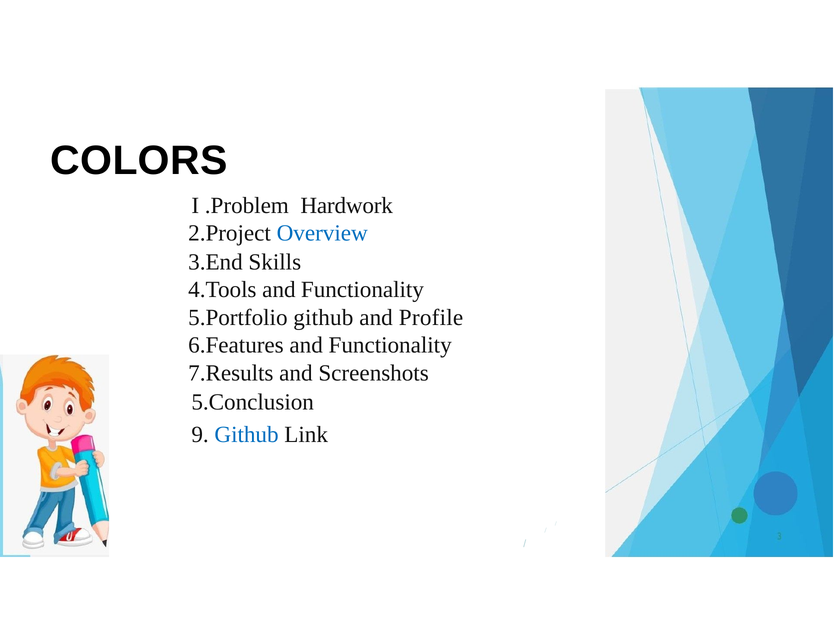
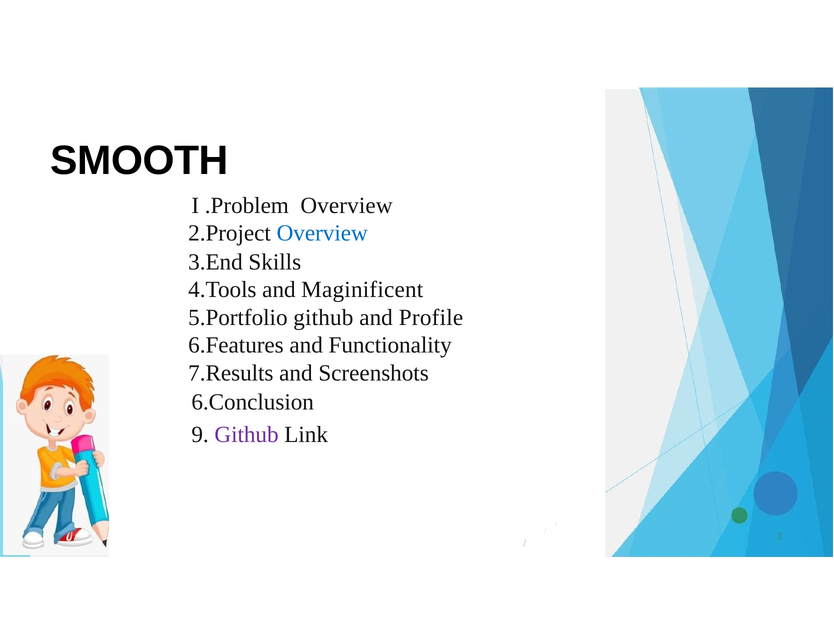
COLORS: COLORS -> SMOOTH (139, 161)
.Problem Hardwork: Hardwork -> Overview (346, 206)
Functionality: Functionality -> Maginificent (362, 290)
5.Conclusion: 5.Conclusion -> 6.Conclusion (253, 402)
Github colour: blue -> purple (247, 435)
